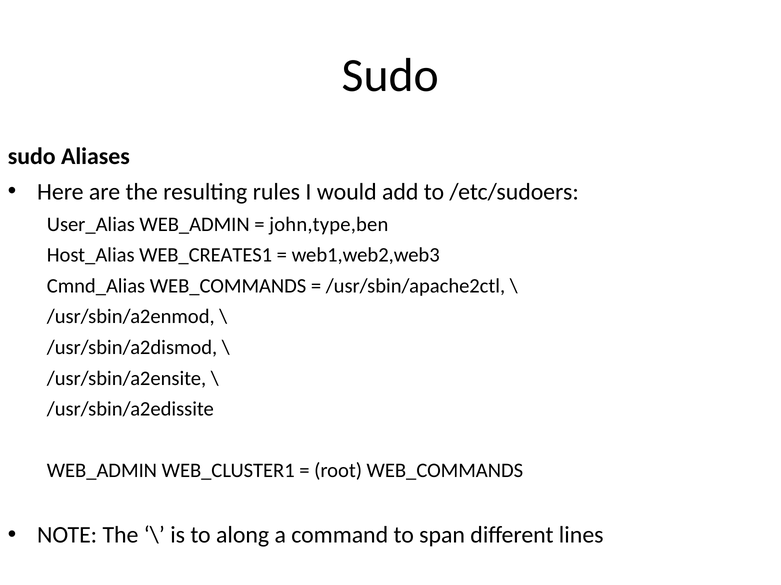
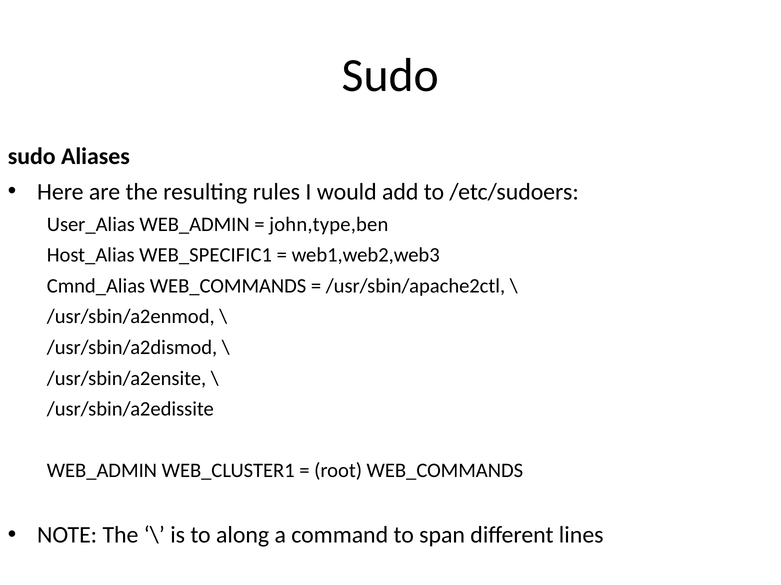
WEB_CREATES1: WEB_CREATES1 -> WEB_SPECIFIC1 (206, 255)
